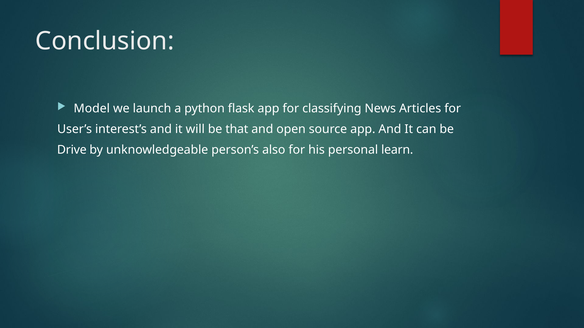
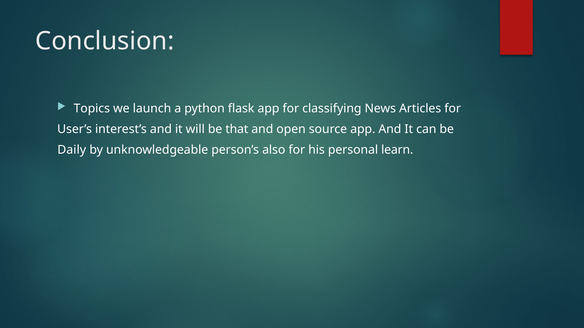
Model: Model -> Topics (92, 109)
Drive: Drive -> Daily (72, 150)
